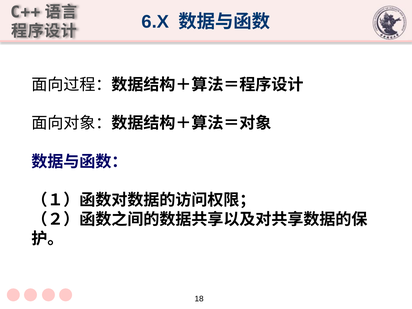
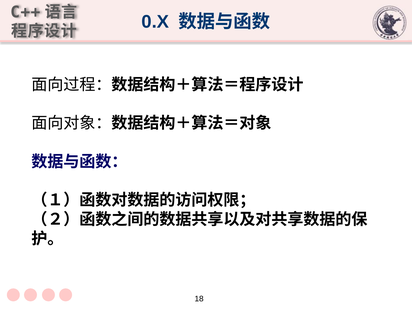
6.X: 6.X -> 0.X (155, 22)
